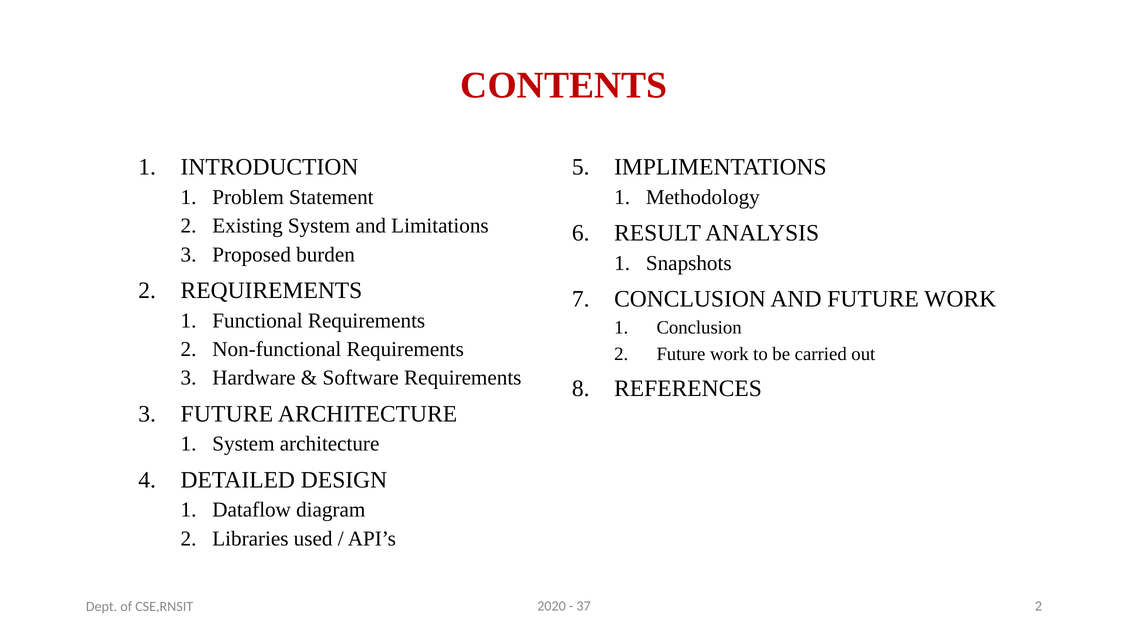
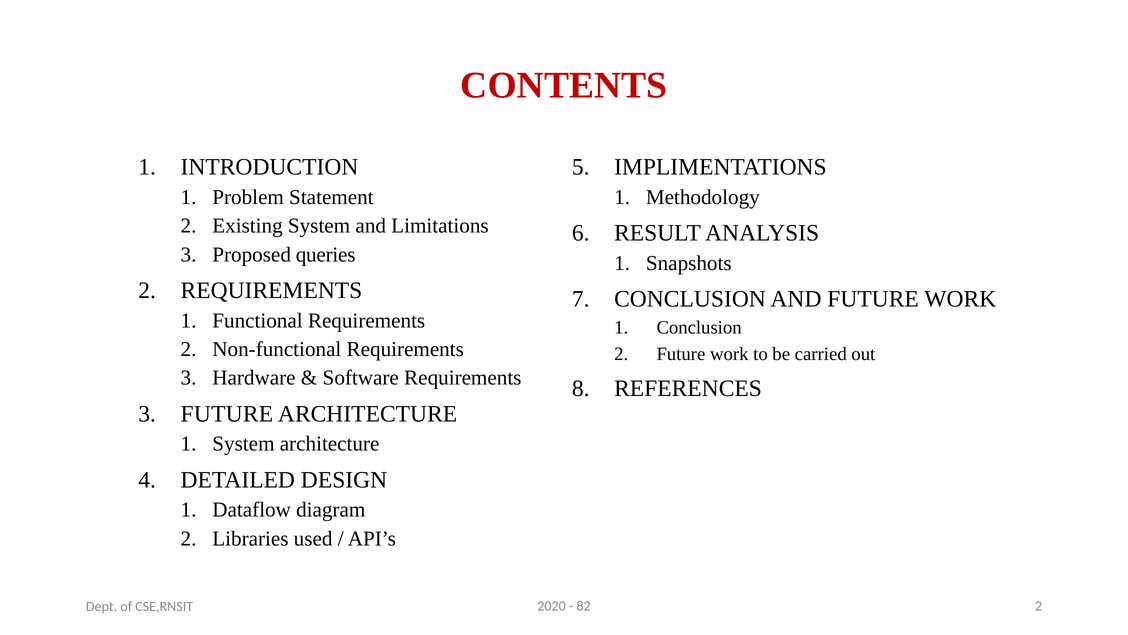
burden: burden -> queries (326, 254)
37: 37 -> 82 (584, 606)
